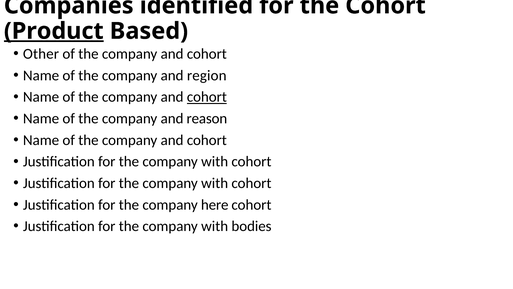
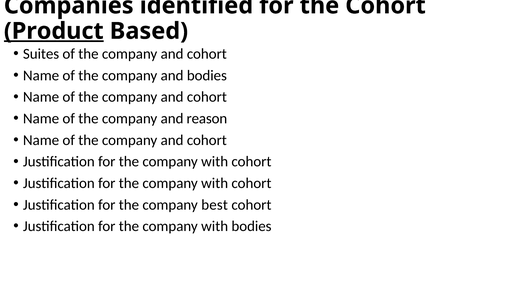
Other: Other -> Suites (41, 54)
and region: region -> bodies (207, 75)
cohort underline: present -> none (207, 97)
here: here -> best (215, 204)
